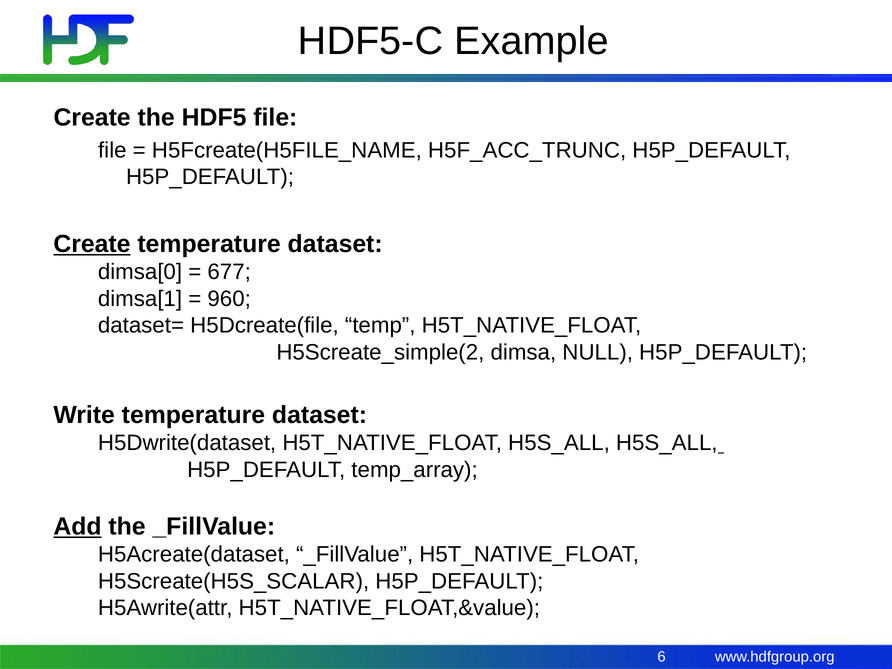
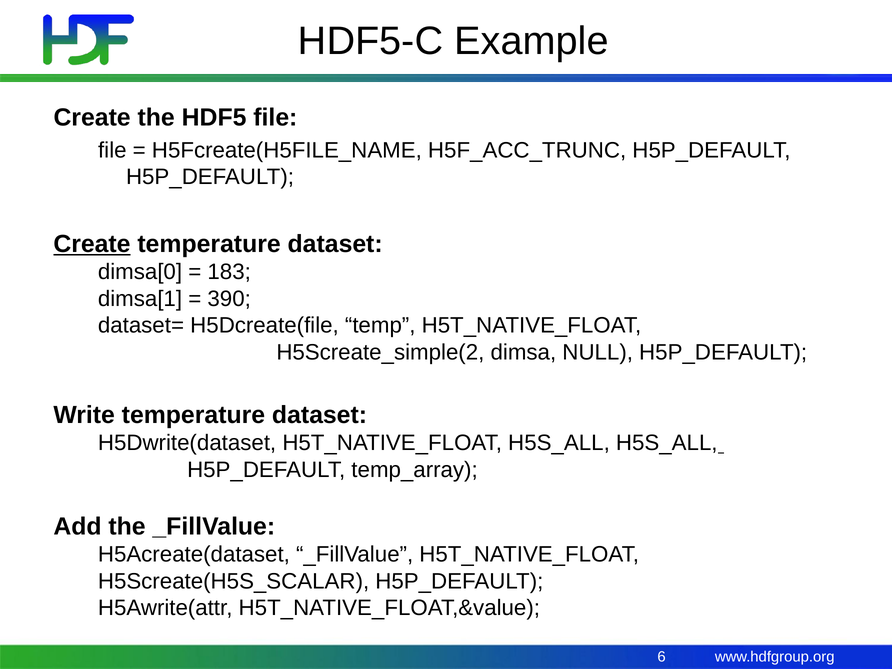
677: 677 -> 183 (229, 272)
960: 960 -> 390 (229, 299)
Add underline: present -> none (77, 526)
